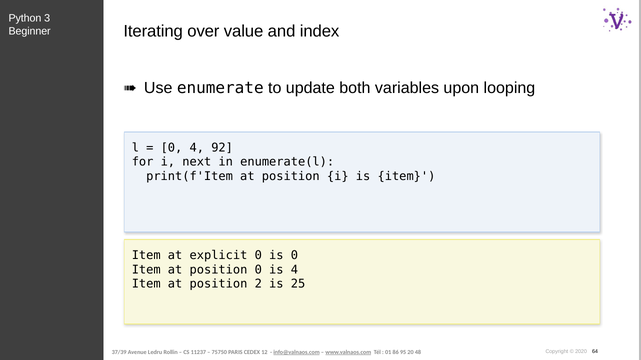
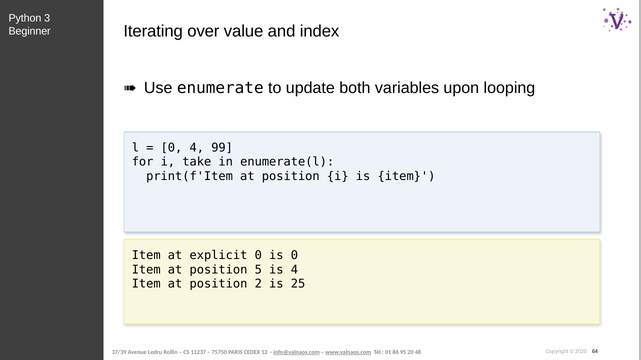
92: 92 -> 99 (222, 148)
next: next -> take (197, 162)
position 0: 0 -> 5 (258, 270)
